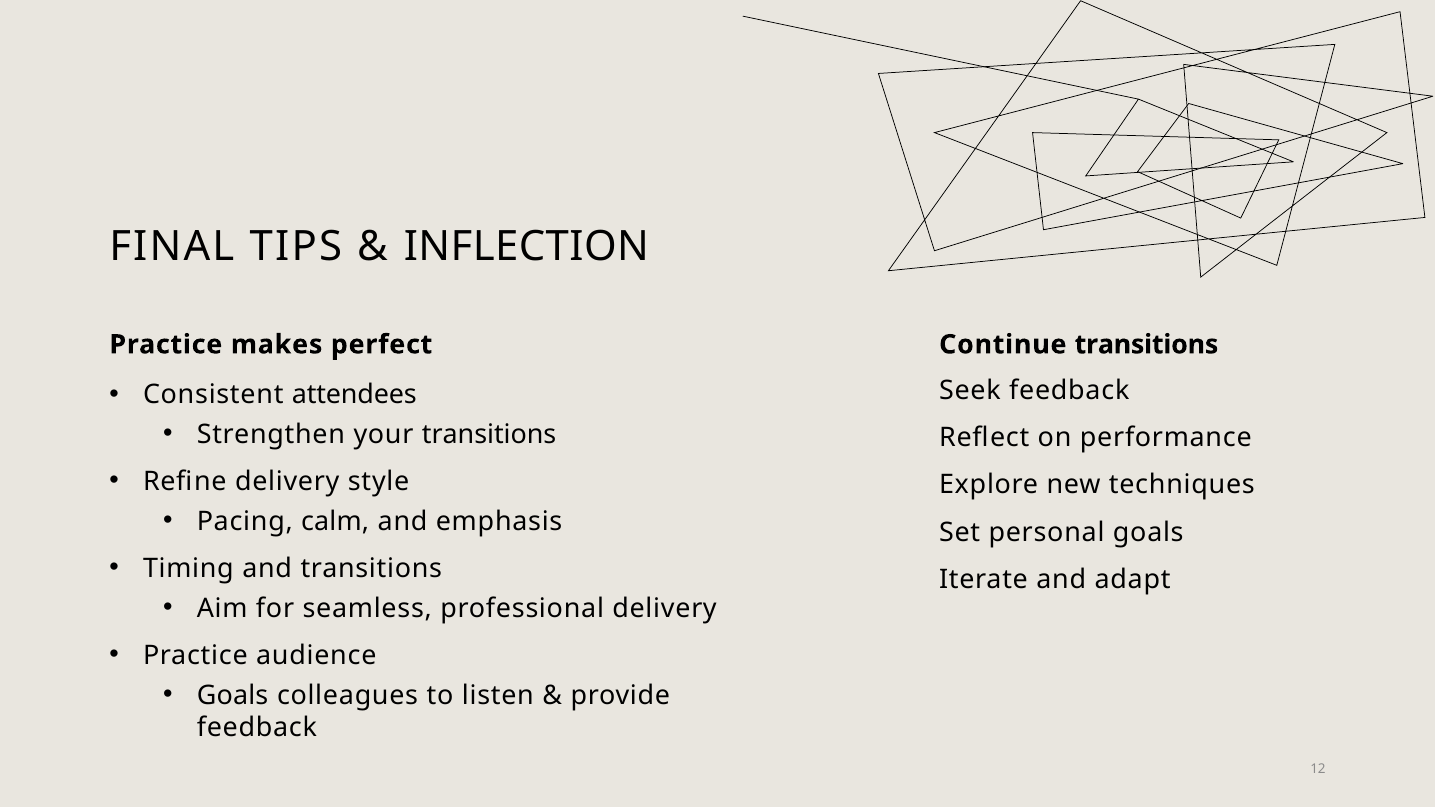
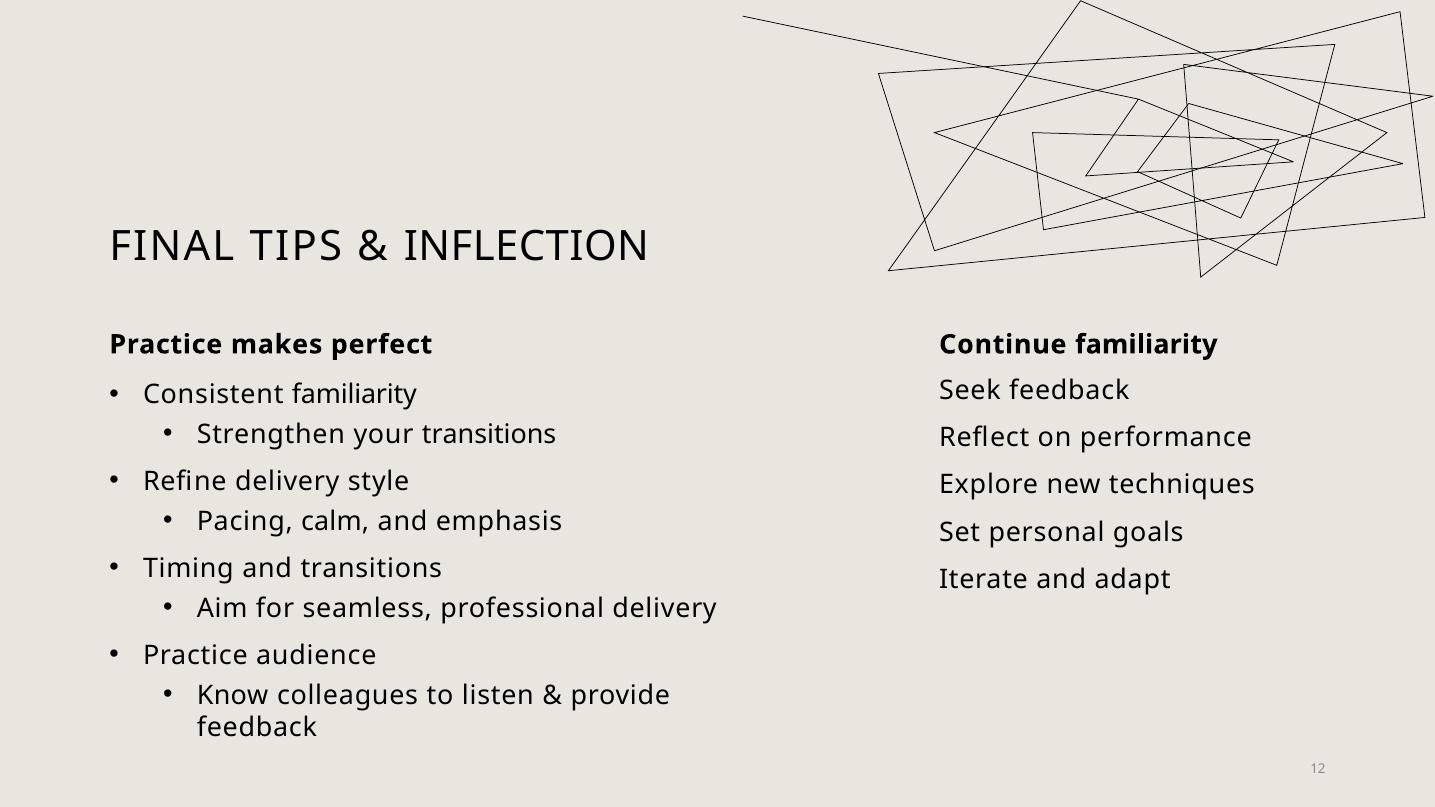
Continue transitions: transitions -> familiarity (1146, 345)
Consistent attendees: attendees -> familiarity (354, 395)
Goals: Goals -> Know (233, 695)
